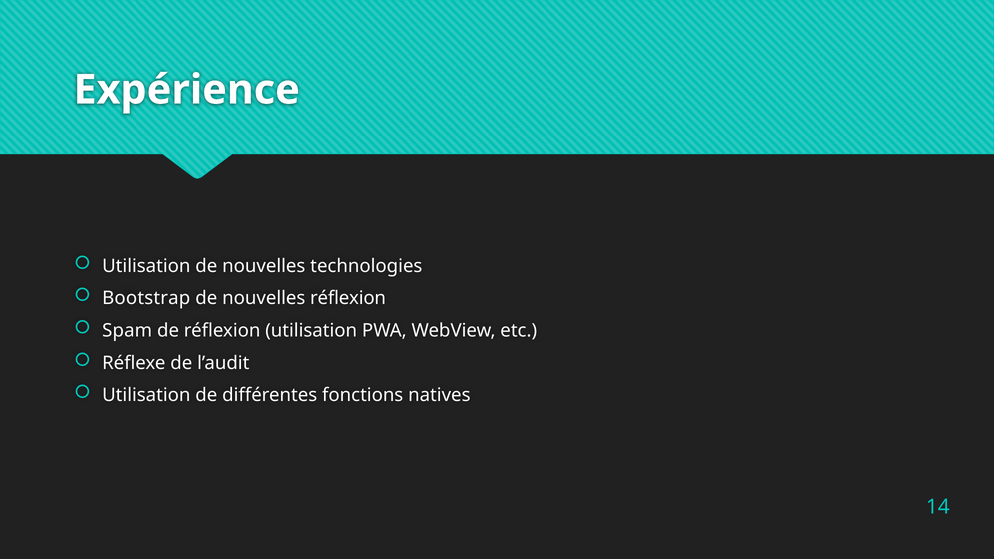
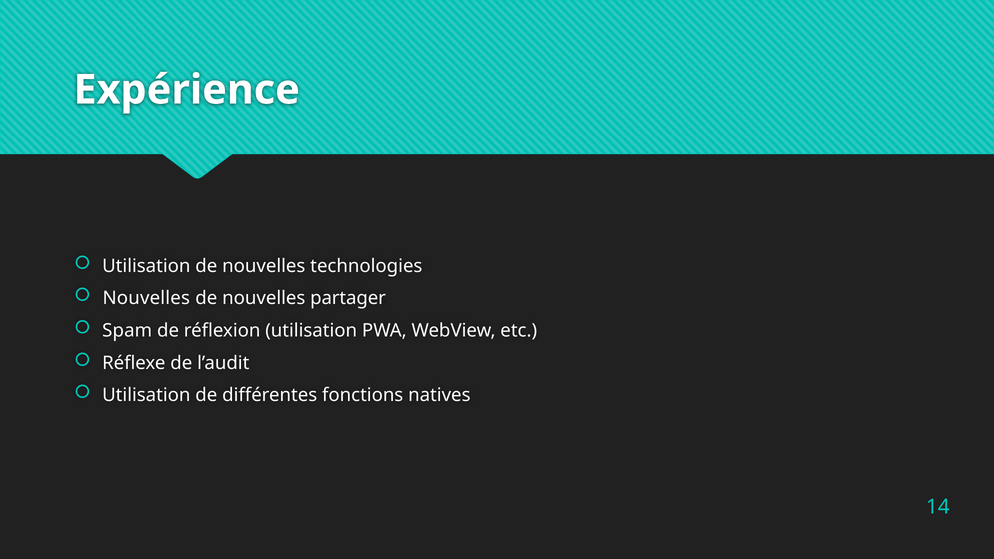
Bootstrap: Bootstrap -> Nouvelles (146, 298)
nouvelles réflexion: réflexion -> partager (348, 298)
